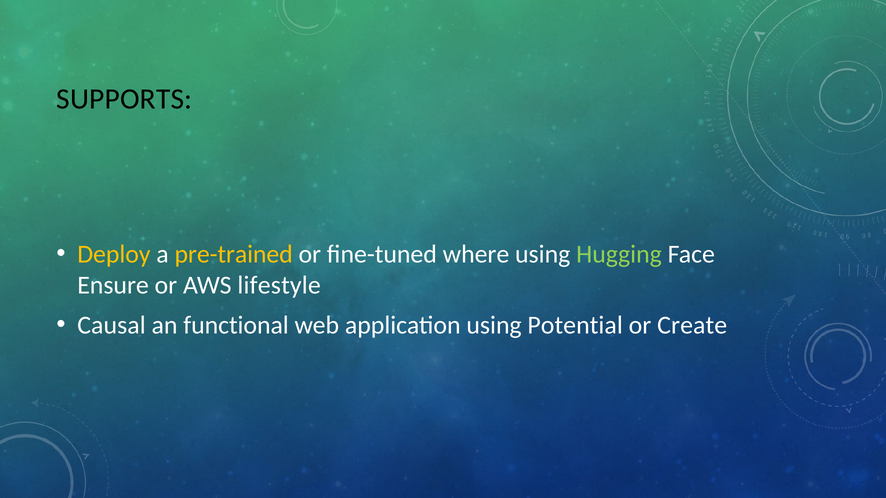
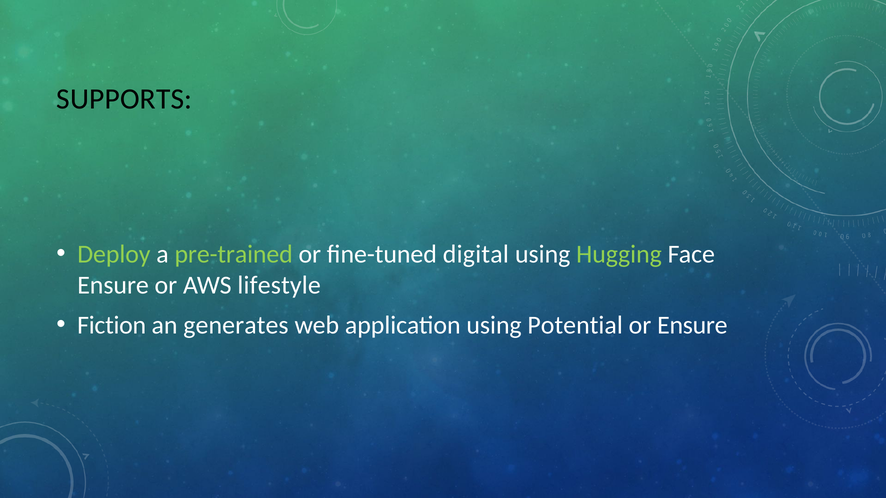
Deploy colour: yellow -> light green (114, 254)
pre-trained colour: yellow -> light green (234, 254)
where: where -> digital (476, 254)
Causal: Causal -> Fiction (112, 326)
functional: functional -> generates (236, 326)
or Create: Create -> Ensure (692, 326)
